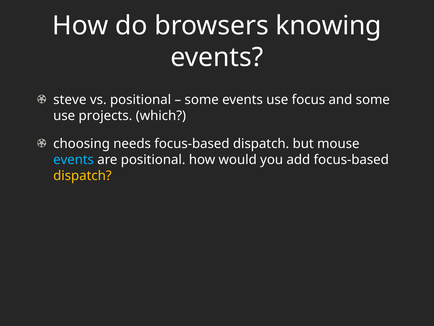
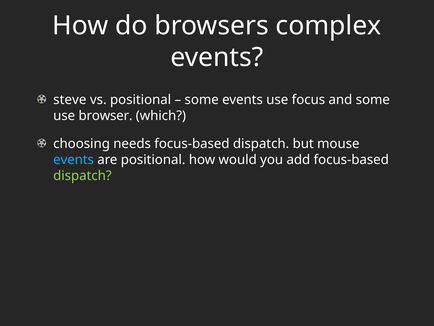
knowing: knowing -> complex (328, 26)
projects: projects -> browser (106, 116)
dispatch colour: yellow -> light green (82, 175)
